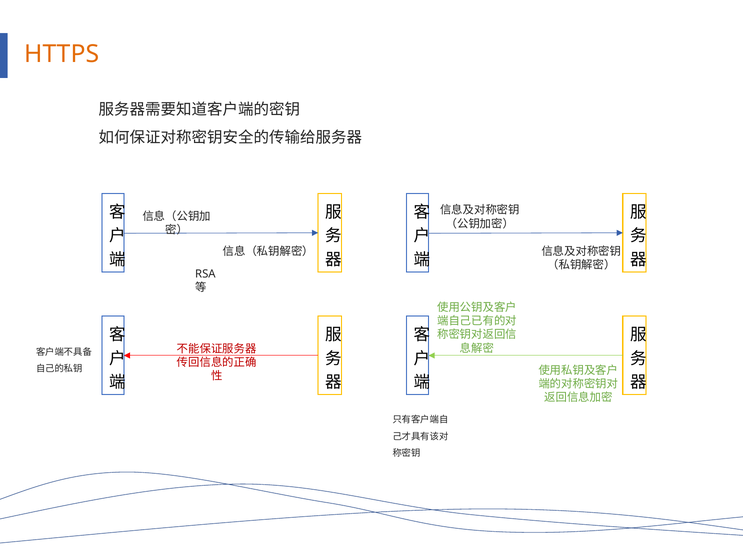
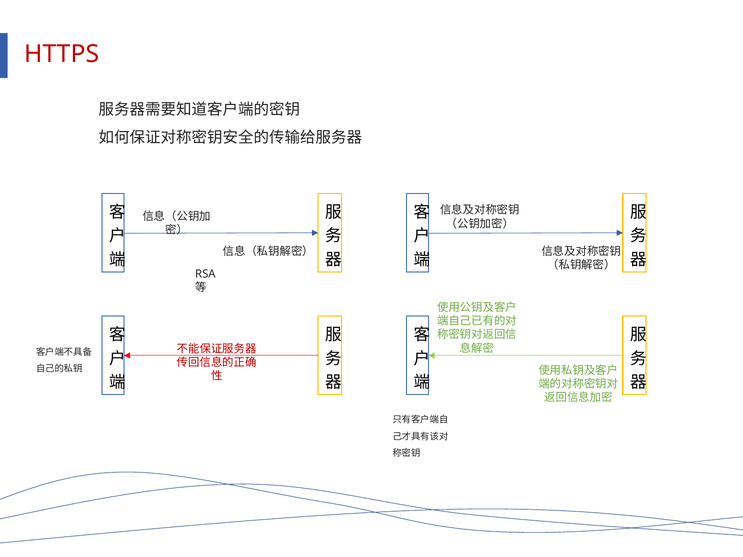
HTTPS colour: orange -> red (62, 54)
